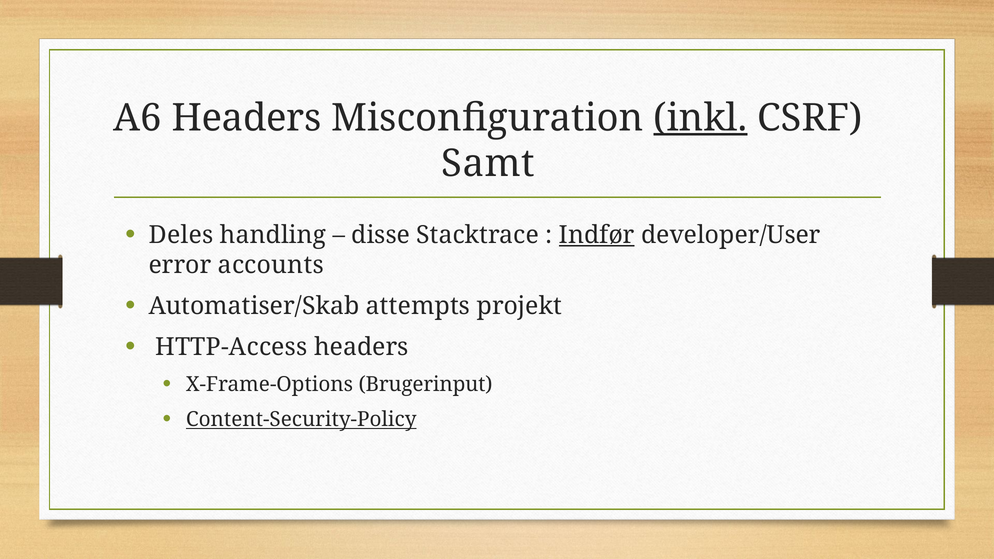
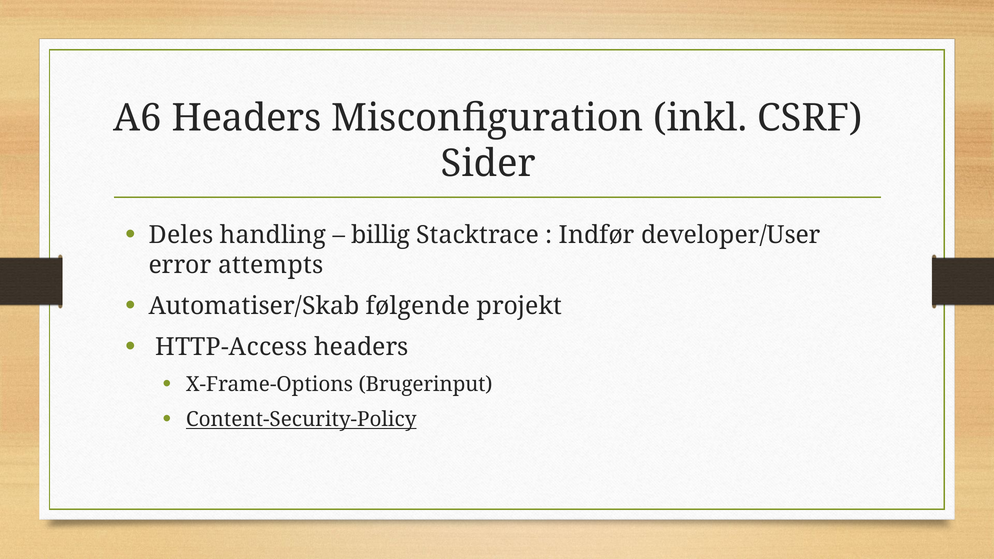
inkl underline: present -> none (700, 118)
Samt: Samt -> Sider (488, 164)
disse: disse -> billig (381, 235)
Indfør underline: present -> none (597, 235)
accounts: accounts -> attempts (271, 265)
attempts: attempts -> følgende (418, 306)
